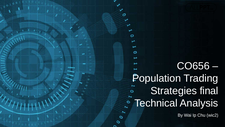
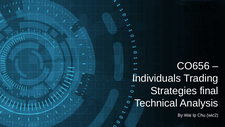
Population: Population -> Individuals (157, 78)
